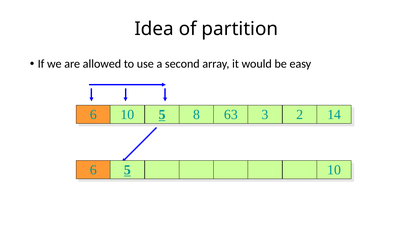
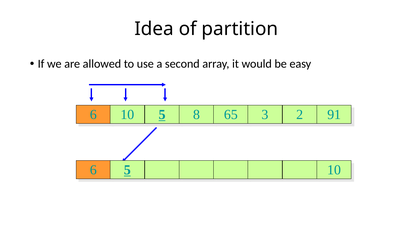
63: 63 -> 65 (231, 114)
14: 14 -> 91 (334, 114)
